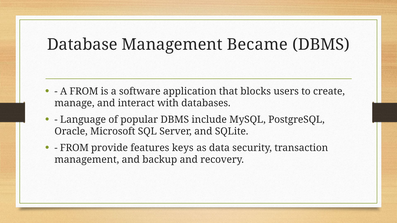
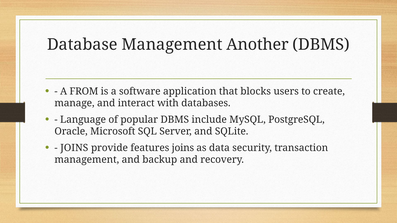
Became: Became -> Another (258, 45)
FROM: FROM -> JOINS (74, 148)
features keys: keys -> joins (183, 148)
